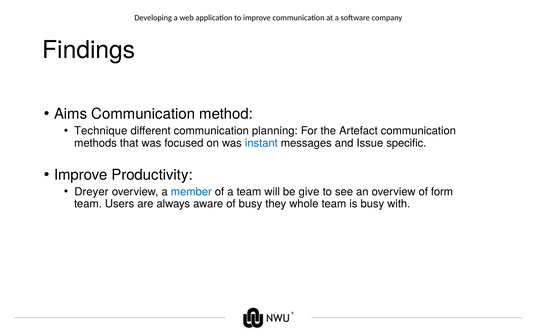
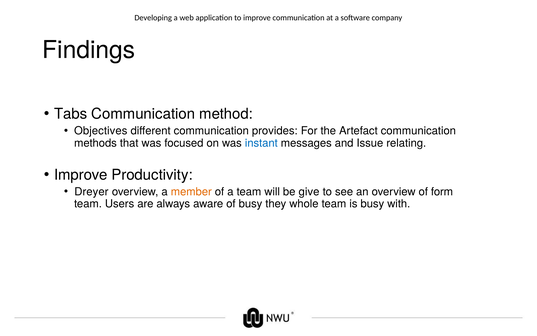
Aims: Aims -> Tabs (71, 114)
Technique: Technique -> Objectives (101, 131)
planning: planning -> provides (275, 131)
specific: specific -> relating (406, 143)
member colour: blue -> orange (191, 191)
